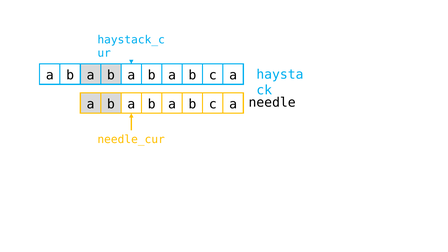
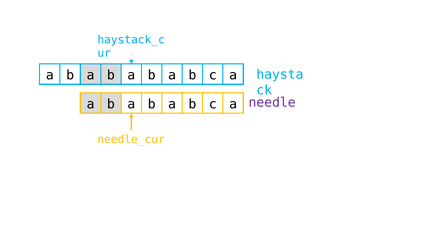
needle colour: black -> purple (272, 103)
